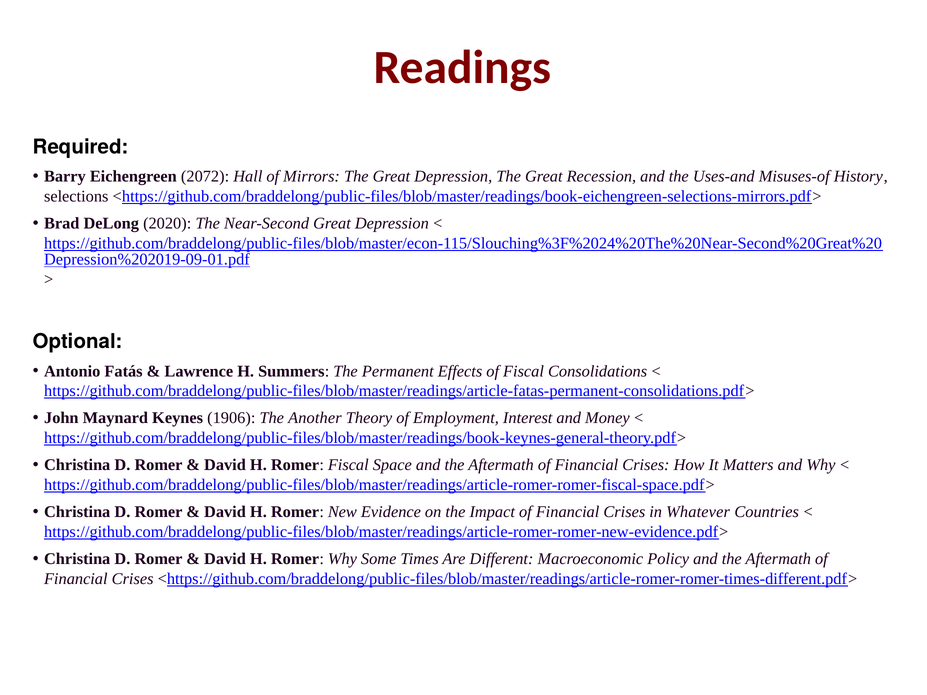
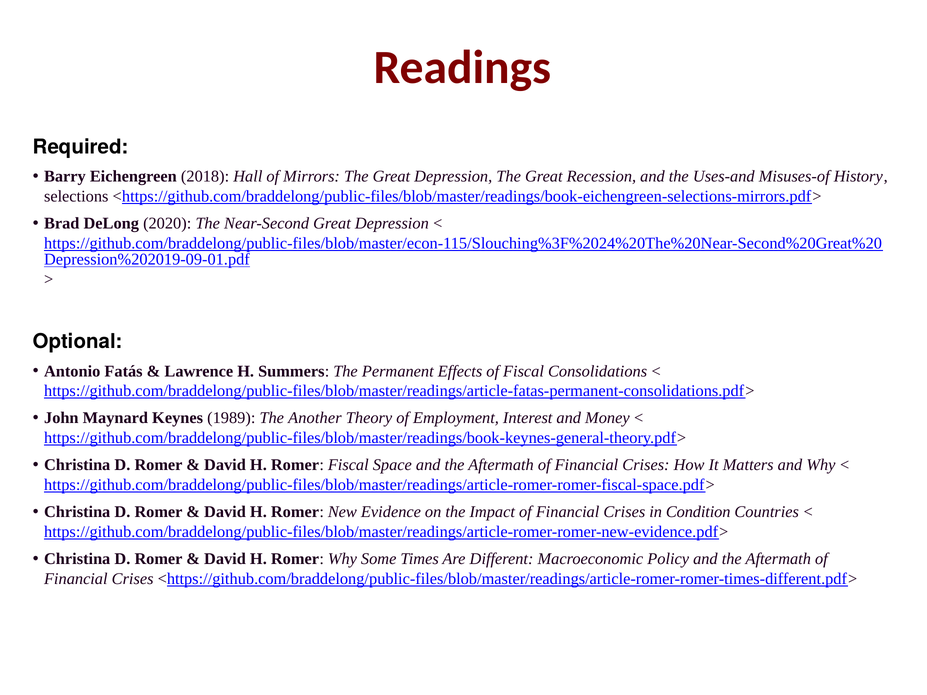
2072: 2072 -> 2018 (205, 177)
1906: 1906 -> 1989 (231, 418)
Whatever: Whatever -> Condition (698, 512)
